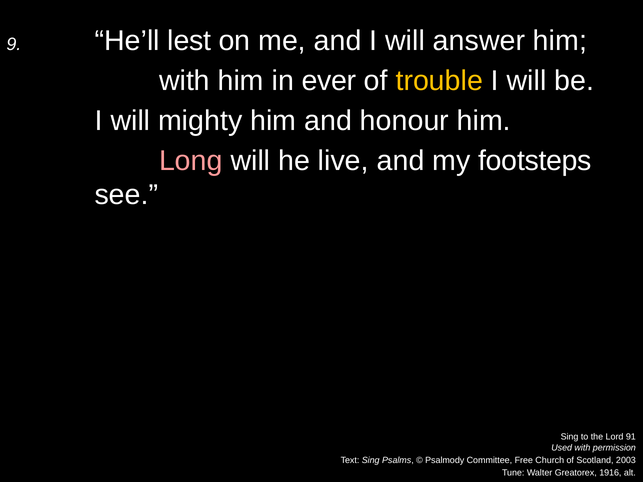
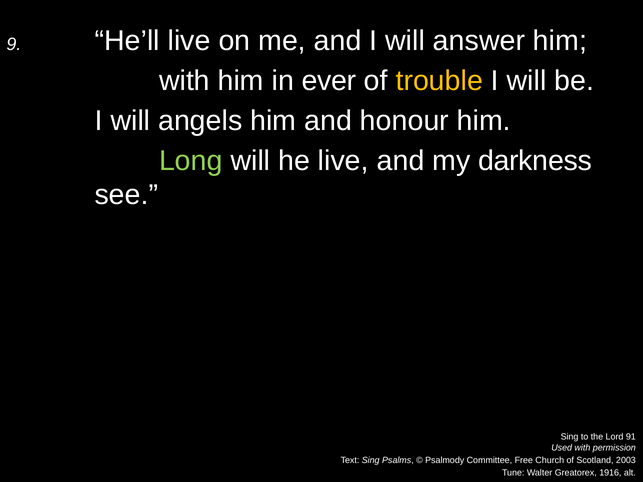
He’ll lest: lest -> live (189, 41)
mighty: mighty -> angels (200, 121)
Long colour: pink -> light green (191, 161)
footsteps: footsteps -> darkness (535, 161)
